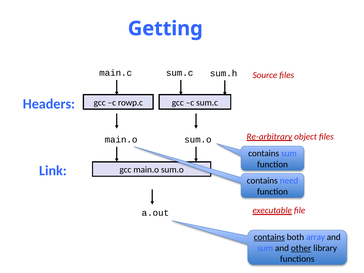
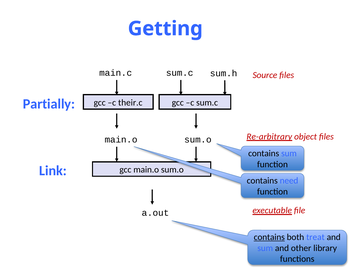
Headers: Headers -> Partially (49, 104)
rowp.c: rowp.c -> their.c (130, 103)
array: array -> treat (315, 237)
other underline: present -> none (301, 248)
